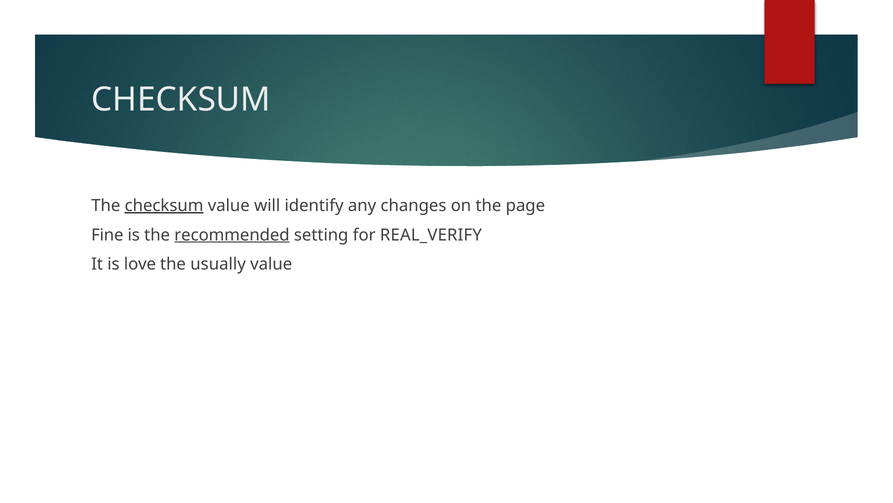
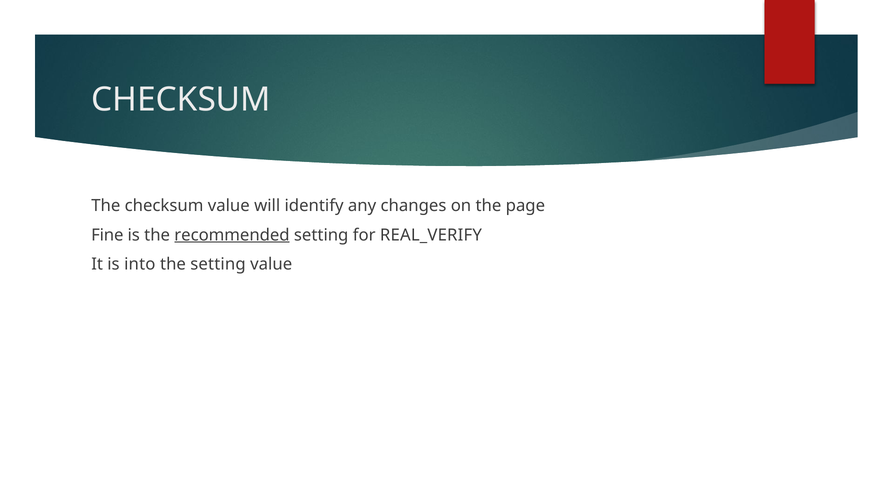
checksum underline: present -> none (164, 205)
love: love -> into (140, 264)
the usually: usually -> setting (218, 264)
